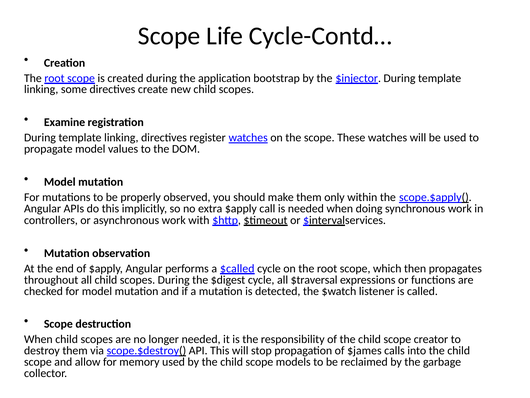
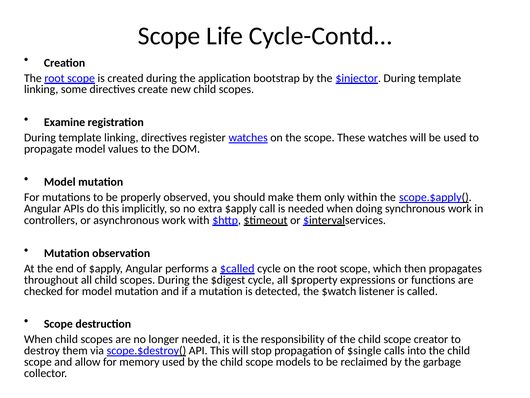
$traversal: $traversal -> $property (314, 279)
$james: $james -> $single (364, 350)
